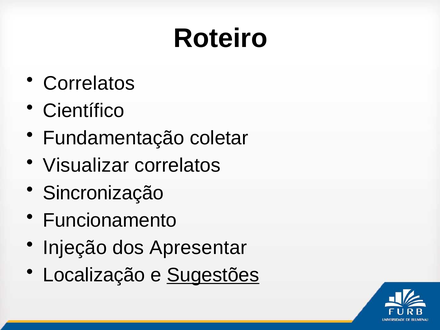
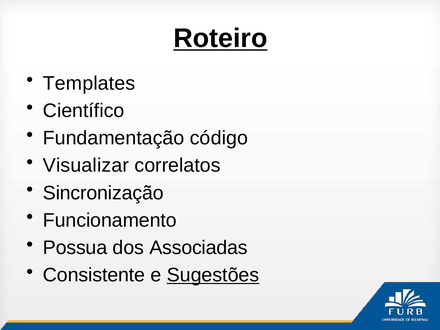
Roteiro underline: none -> present (220, 38)
Correlatos: Correlatos -> Templates (89, 83)
coletar: coletar -> código (219, 138)
Injeção: Injeção -> Possua (75, 248)
Apresentar: Apresentar -> Associadas (198, 248)
Localização: Localização -> Consistente (94, 275)
